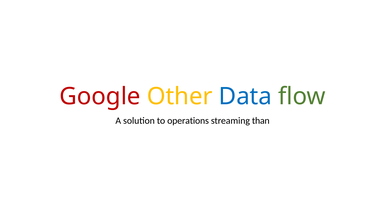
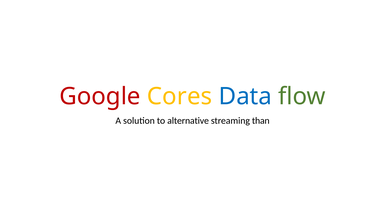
Other: Other -> Cores (180, 96)
operations: operations -> alternative (188, 120)
